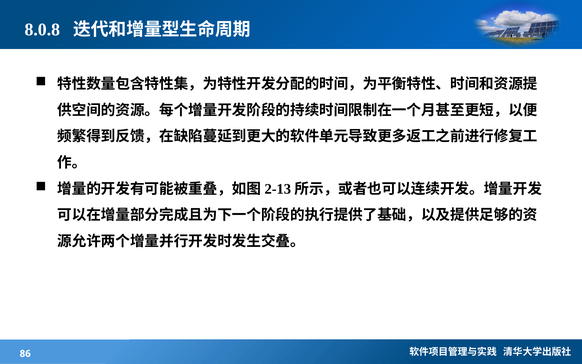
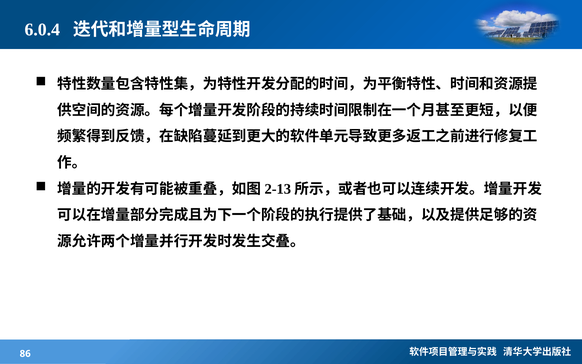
8.0.8: 8.0.8 -> 6.0.4 (42, 30)
